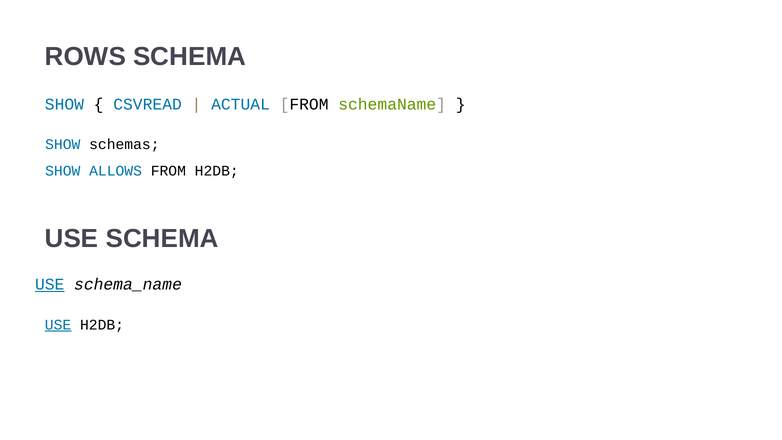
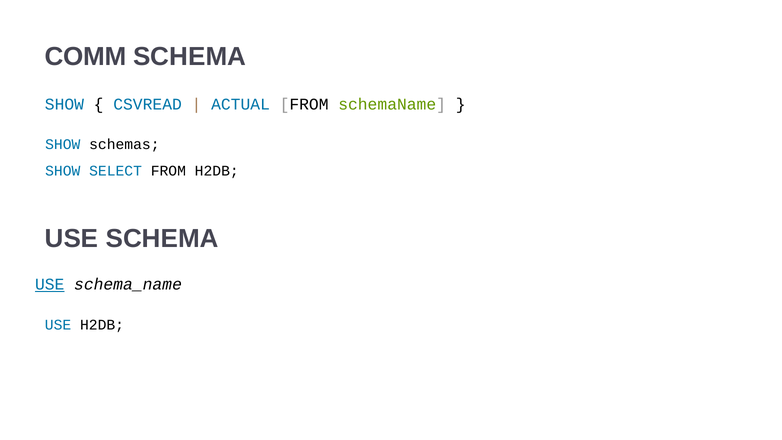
ROWS: ROWS -> COMM (86, 57)
ALLOWS: ALLOWS -> SELECT (116, 171)
USE underline: present -> none (58, 325)
